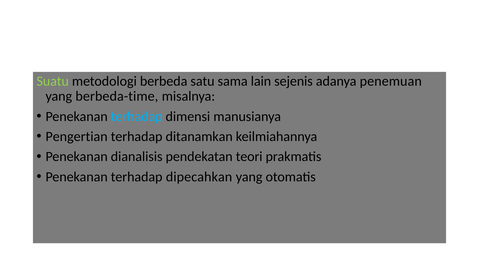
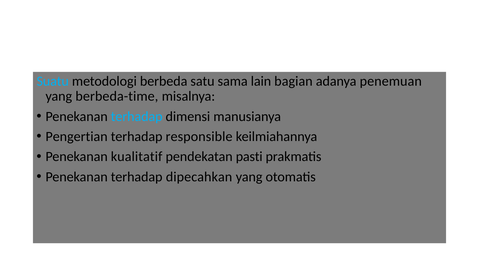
Suatu colour: light green -> light blue (53, 81)
sejenis: sejenis -> bagian (293, 81)
ditanamkan: ditanamkan -> responsible (199, 136)
dianalisis: dianalisis -> kualitatif (137, 156)
teori: teori -> pasti (249, 156)
